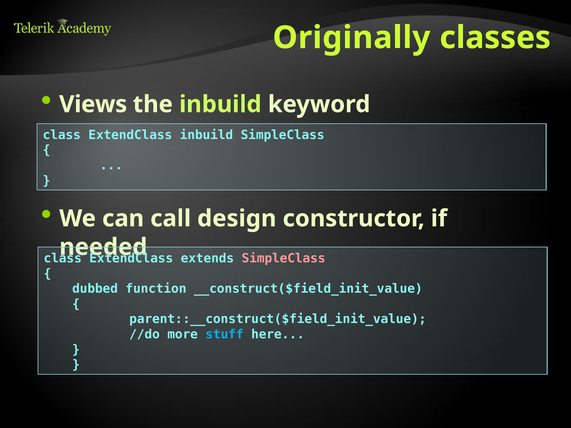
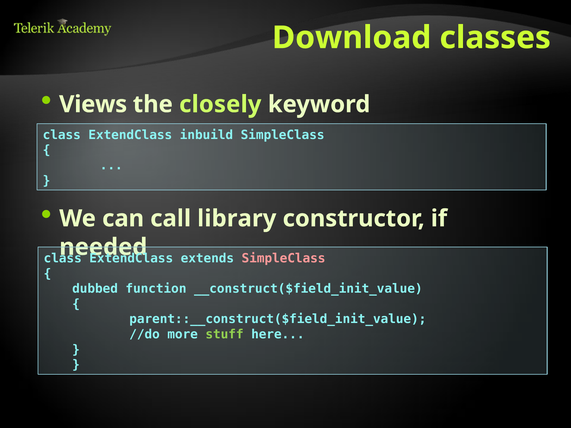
Originally: Originally -> Download (352, 38)
the inbuild: inbuild -> closely (220, 104)
design: design -> library (237, 219)
stuff colour: light blue -> light green (225, 335)
